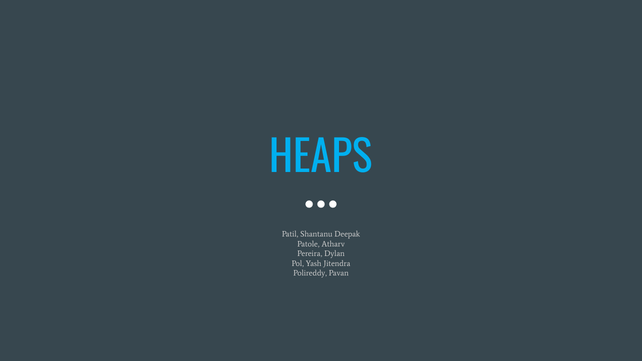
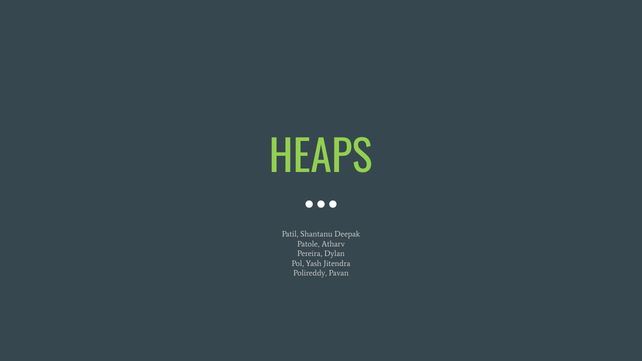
HEAPS colour: light blue -> light green (321, 158)
